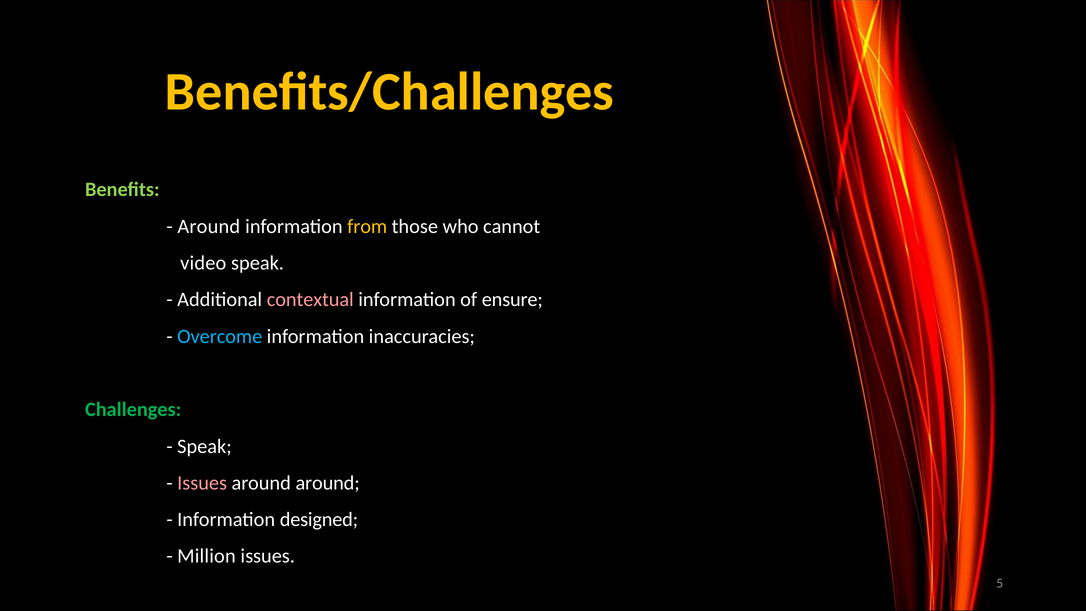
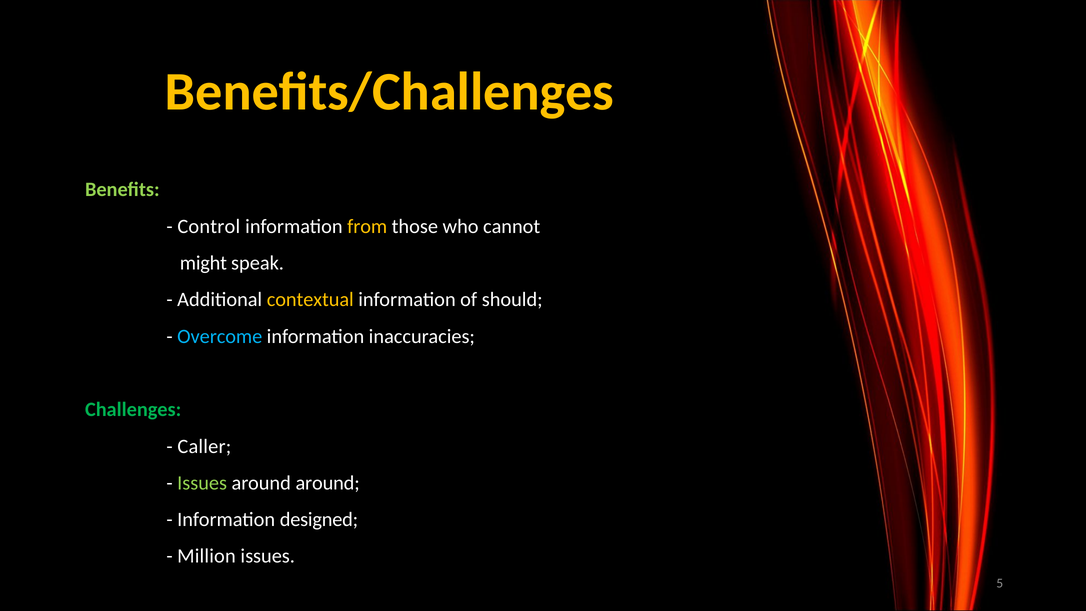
Around: Around -> Control (209, 226)
video: video -> might (203, 263)
contextual colour: pink -> yellow (310, 300)
ensure: ensure -> should (512, 300)
Speak: Speak -> Caller (204, 446)
Issues colour: pink -> light green (202, 483)
